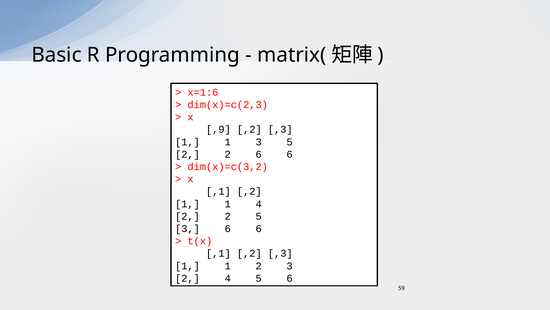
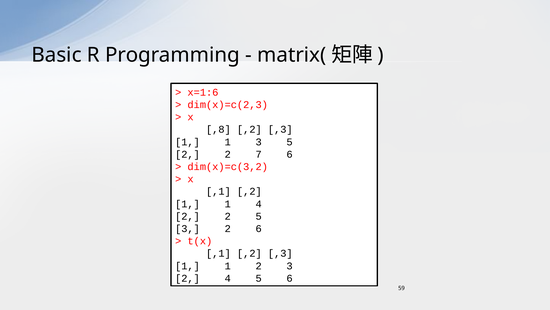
,9: ,9 -> ,8 (218, 129)
2 6: 6 -> 7 (259, 154)
6: 6 -> 2 (228, 228)
